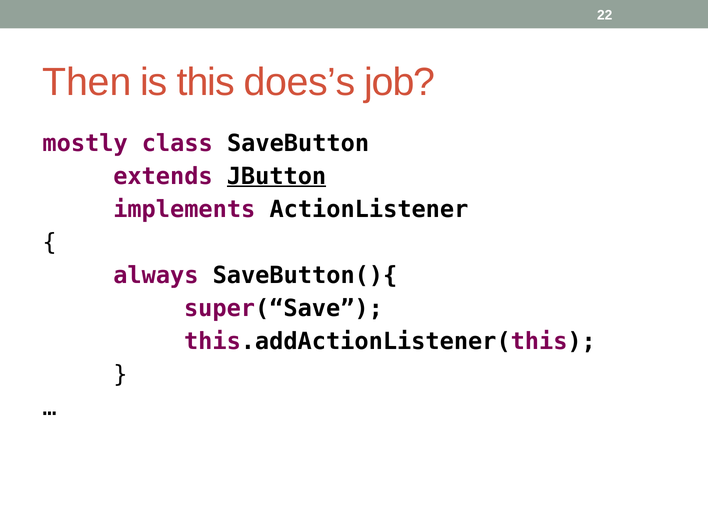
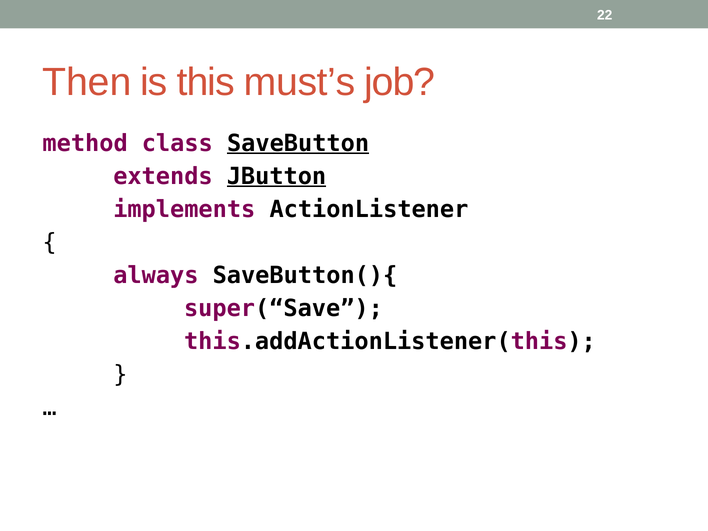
does’s: does’s -> must’s (300, 82)
mostly: mostly -> method (85, 143)
SaveButton underline: none -> present (298, 143)
